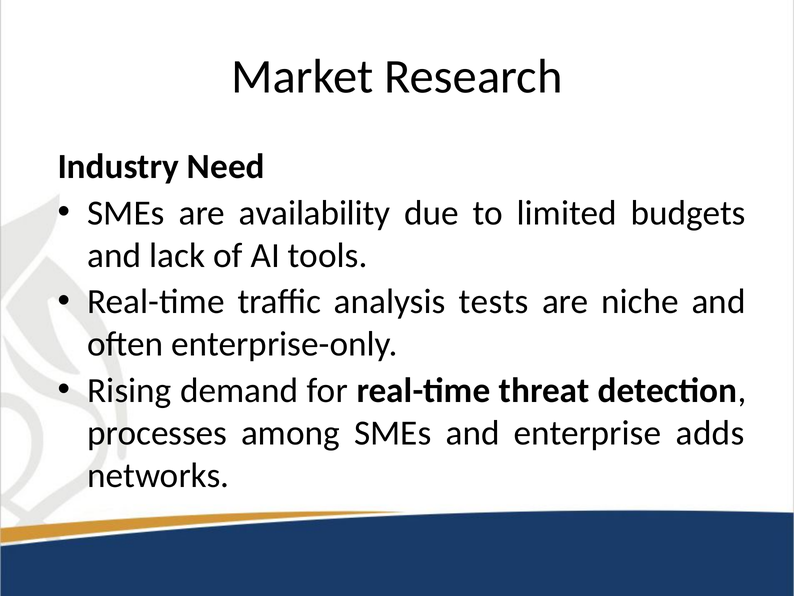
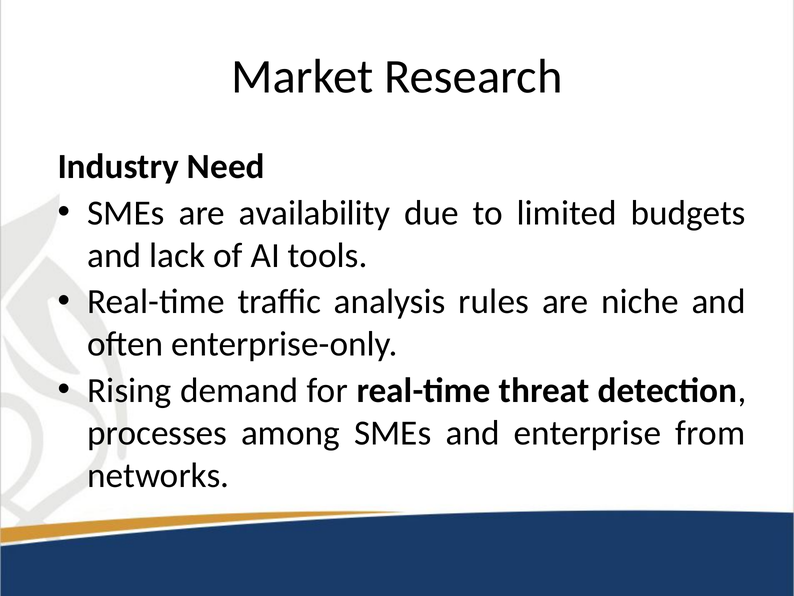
tests: tests -> rules (494, 302)
adds: adds -> from (710, 433)
